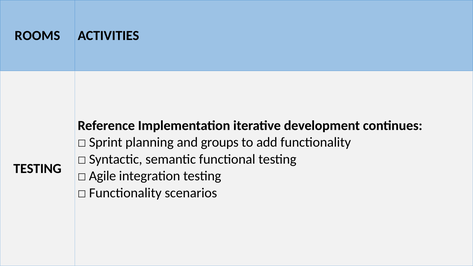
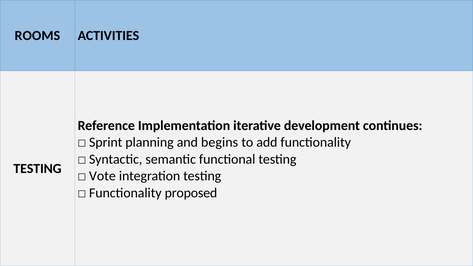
groups: groups -> begins (220, 142)
Agile: Agile -> Vote (102, 176)
scenarios: scenarios -> proposed (191, 193)
